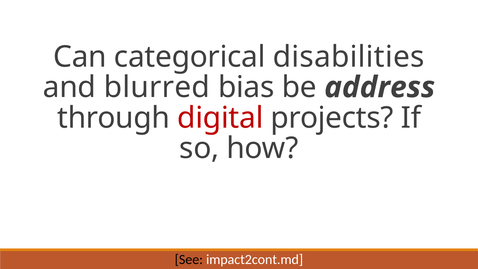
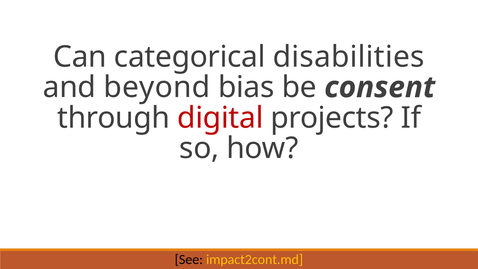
blurred: blurred -> beyond (157, 87)
address: address -> consent (380, 87)
impact2cont.md colour: white -> yellow (255, 259)
